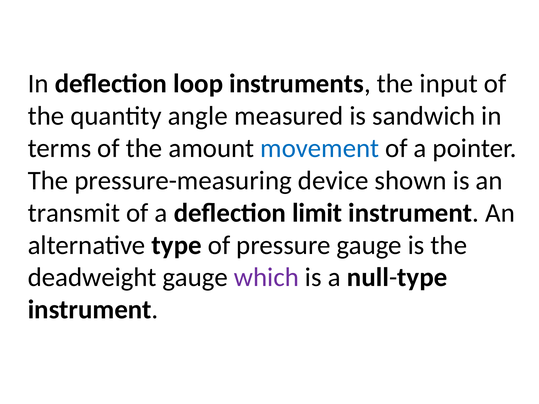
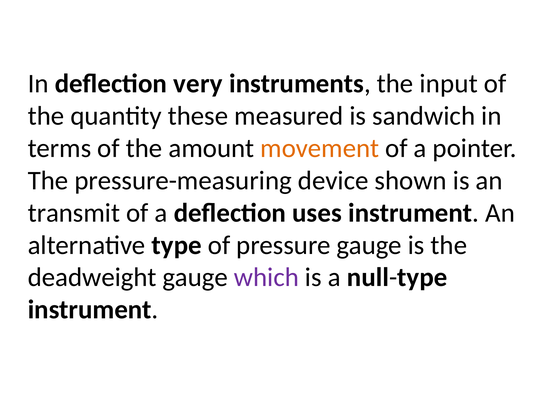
loop: loop -> very (198, 84)
angle: angle -> these (198, 116)
movement colour: blue -> orange (320, 148)
limit: limit -> uses (317, 213)
